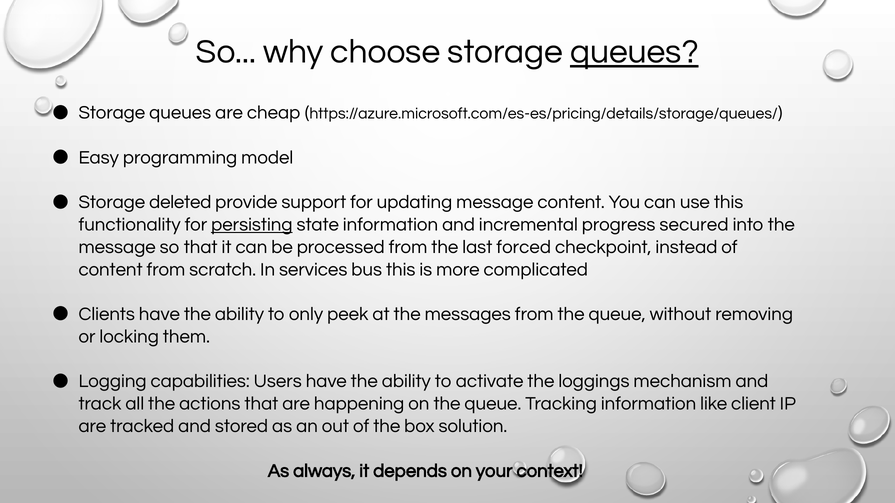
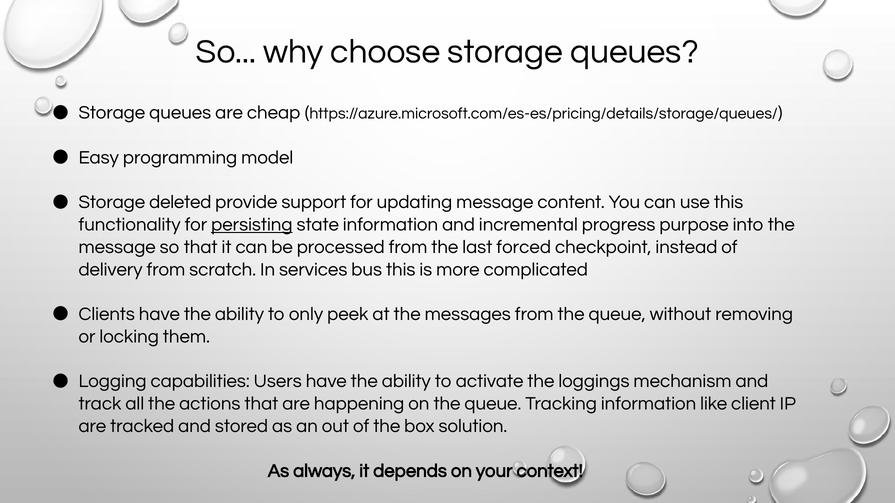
queues underline: present -> none (634, 52)
secured: secured -> purpose (694, 225)
content: content -> delivery (111, 270)
